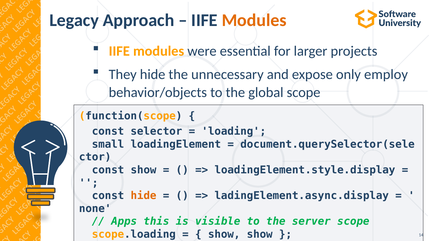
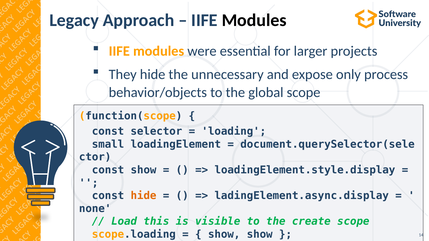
Modules colour: orange -> black (254, 20)
employ: employ -> process (386, 75)
Apps: Apps -> Load (124, 222)
server: server -> create (311, 222)
